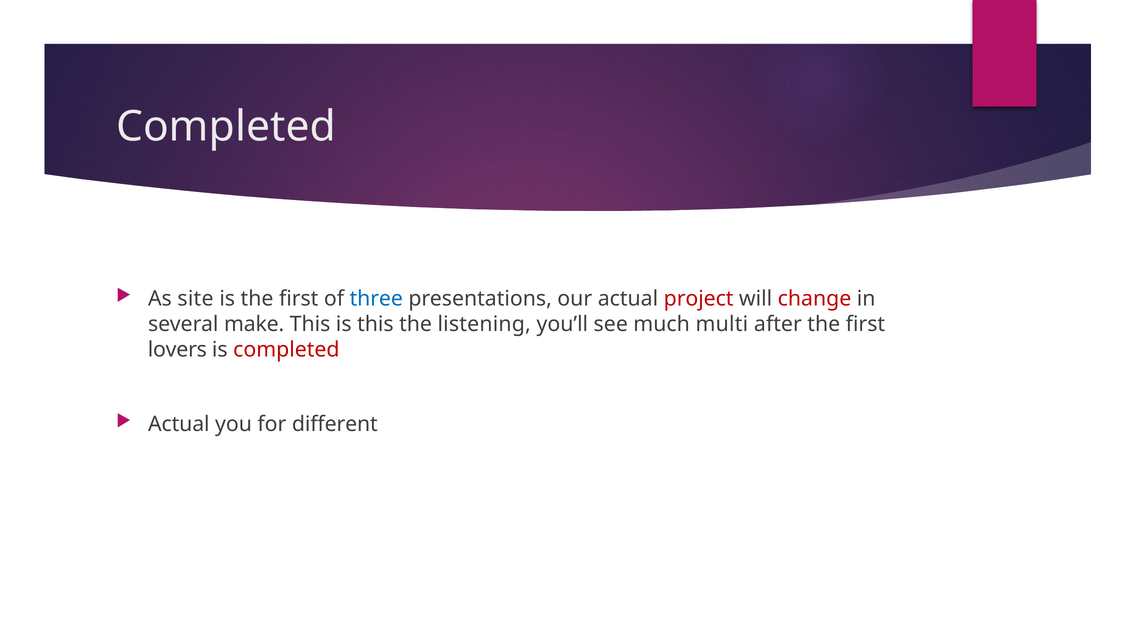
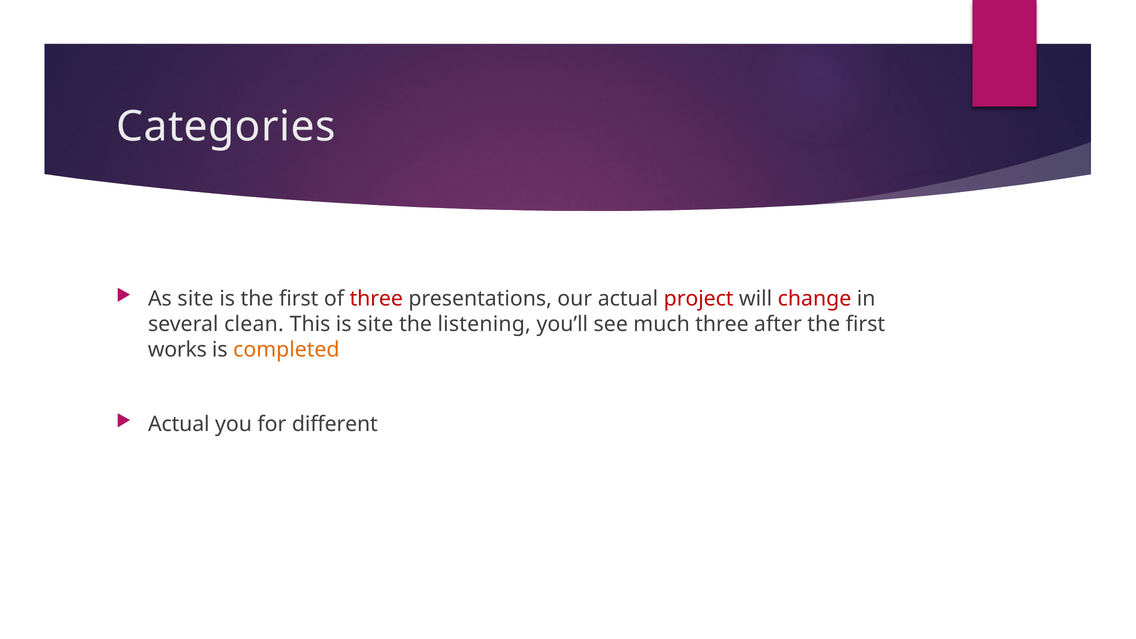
Completed: Completed -> Categories (226, 127)
three colour: blue -> red (376, 299)
make: make -> clean (254, 324)
is this: this -> site (375, 324)
much multi: multi -> three (722, 324)
lovers: lovers -> works (177, 350)
completed colour: red -> orange (286, 350)
